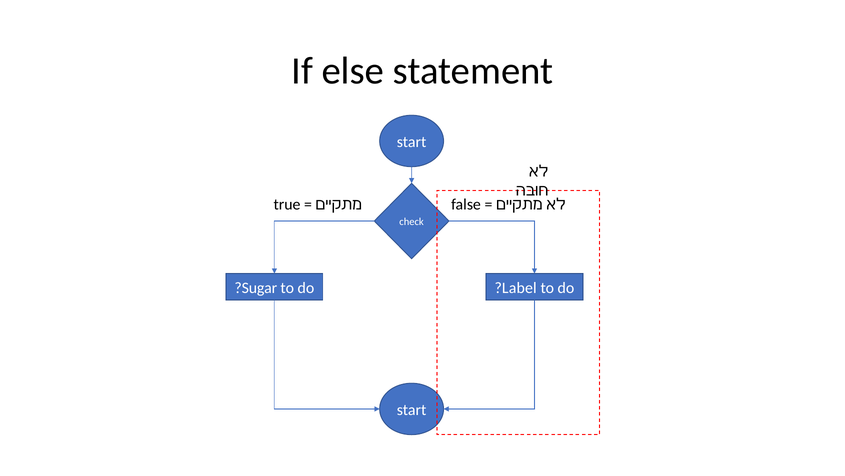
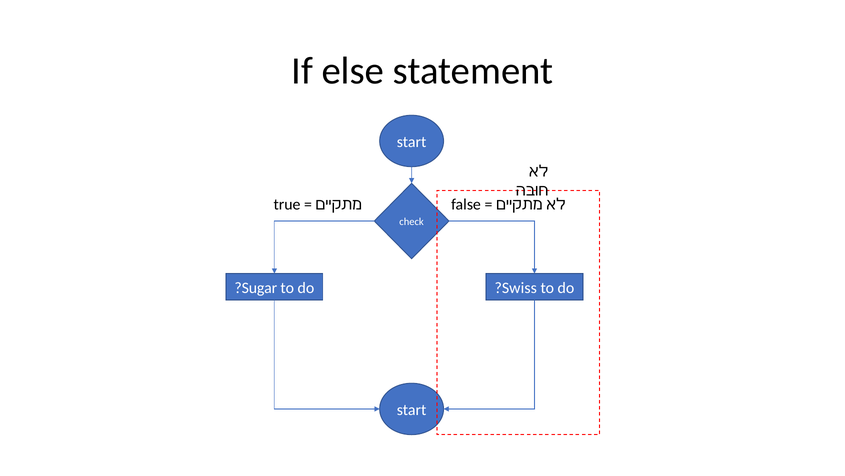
Label: Label -> Swiss (519, 287)
